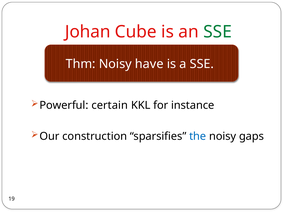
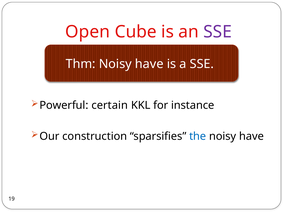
Johan: Johan -> Open (88, 32)
SSE colour: green -> purple (218, 32)
gaps: gaps -> have (251, 136)
